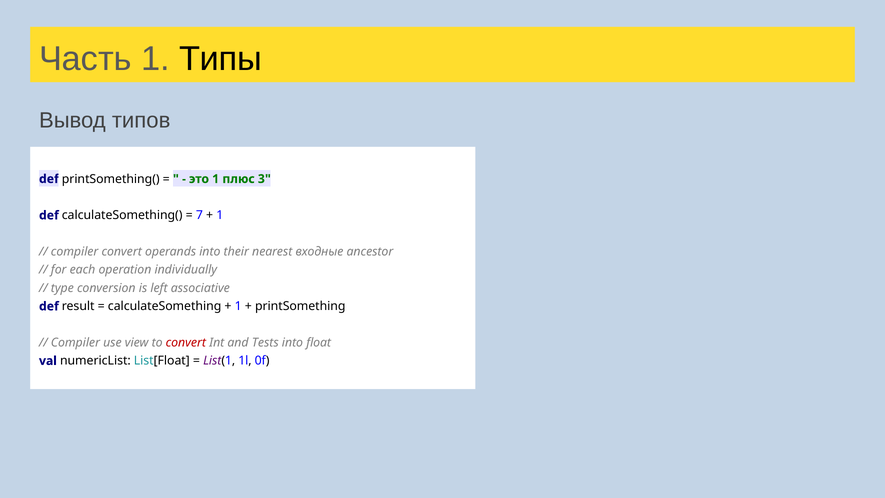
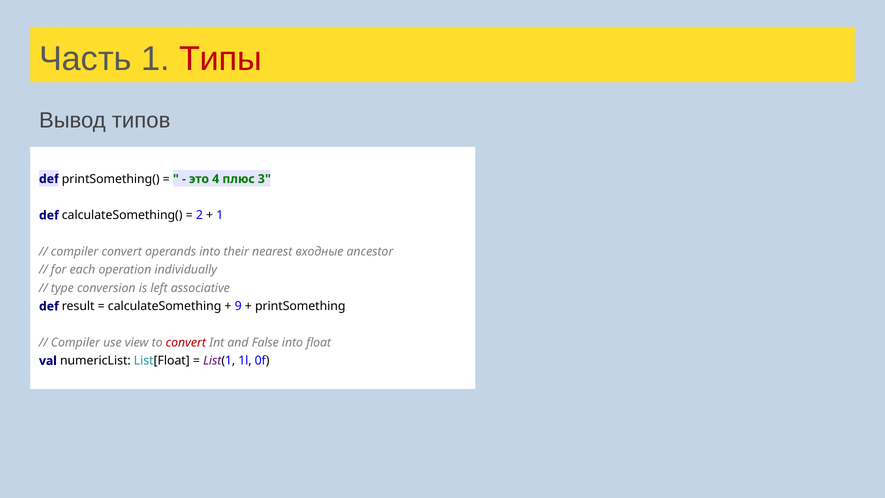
Типы colour: black -> red (221, 59)
это 1: 1 -> 4 (216, 179)
7: 7 -> 2 (199, 215)
1: 1 -> 9 (238, 306)
Tests: Tests -> False (265, 343)
